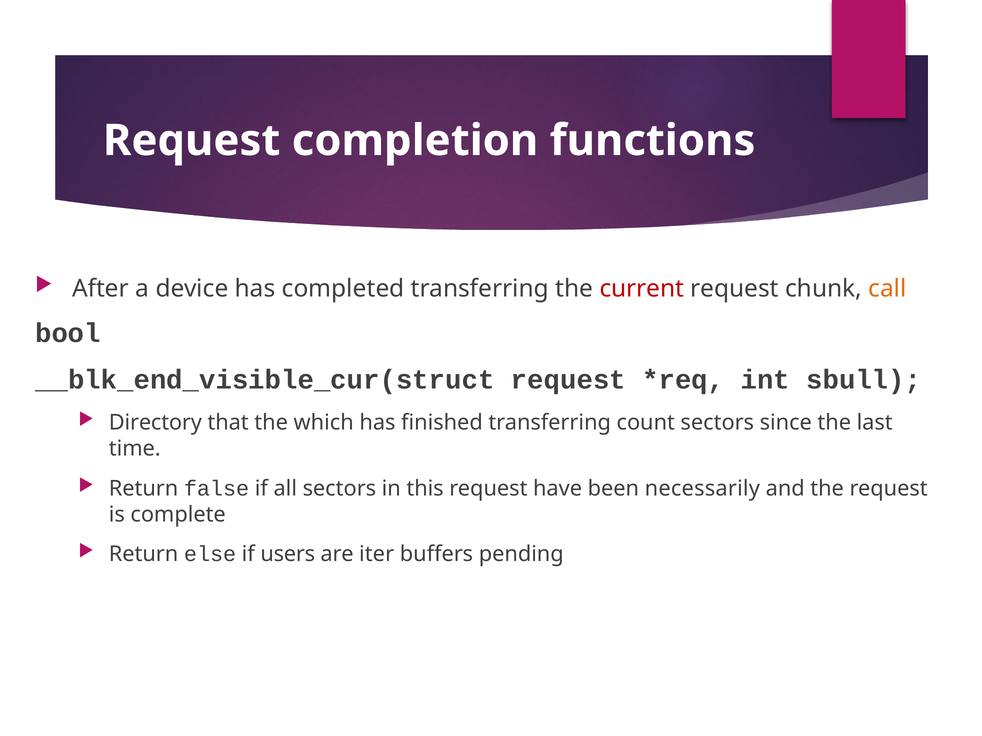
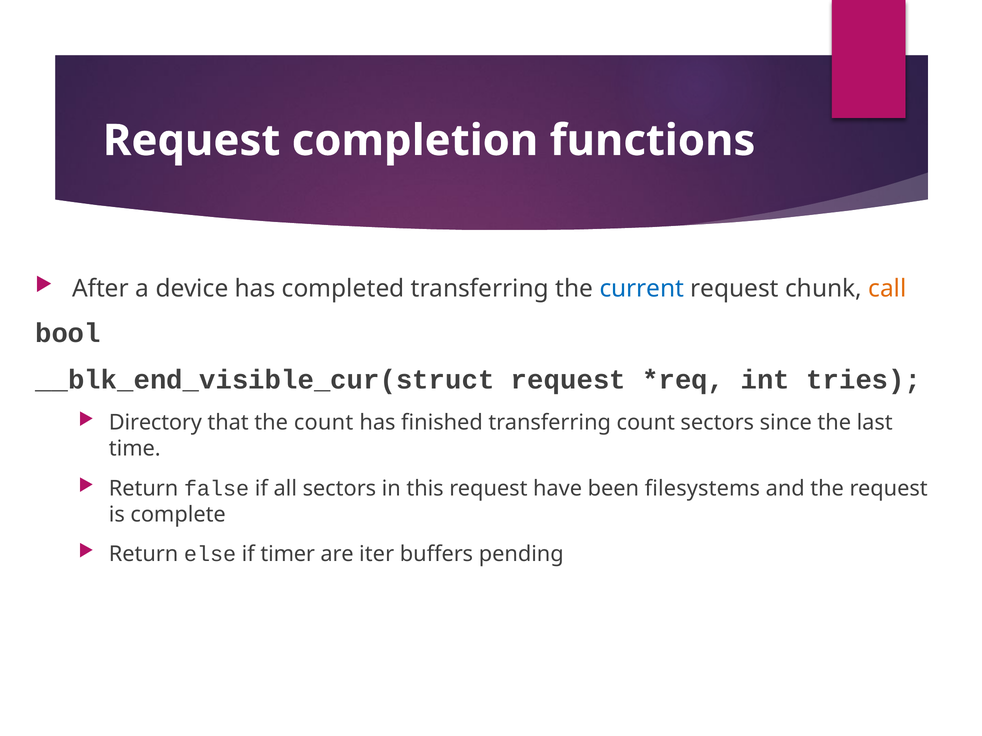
current colour: red -> blue (642, 289)
sbull: sbull -> tries (864, 380)
the which: which -> count (324, 423)
necessarily: necessarily -> filesystems (702, 489)
users: users -> timer (288, 555)
